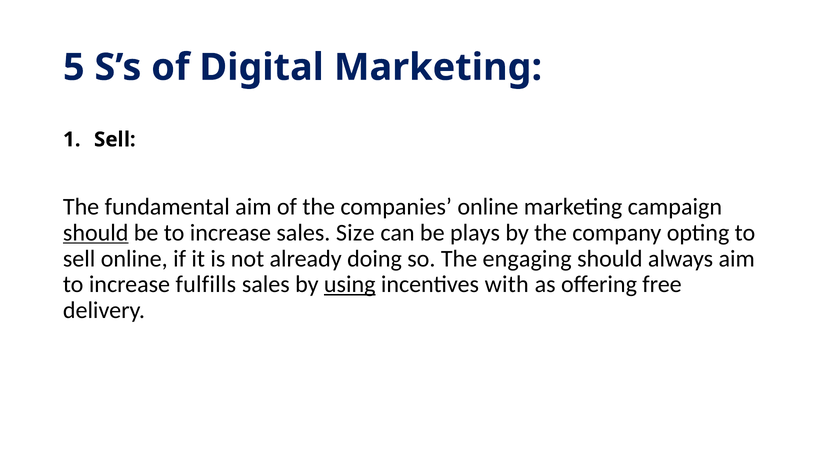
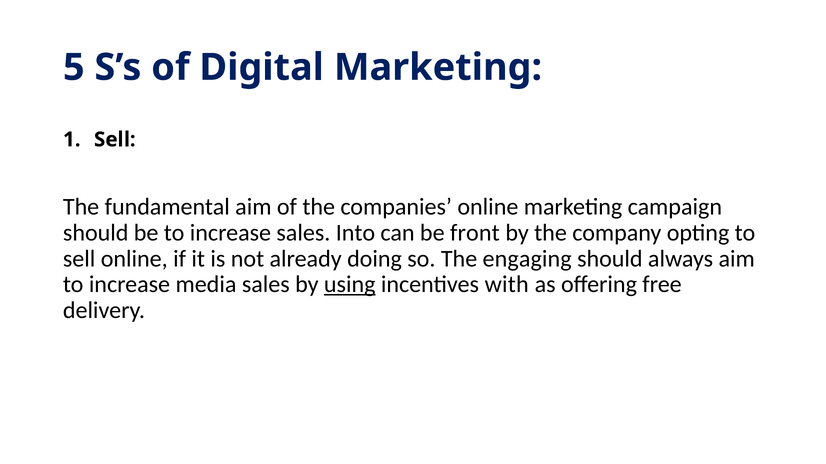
should underline: present -> none (96, 233)
Size: Size -> Into (355, 233)
plays: plays -> front (475, 233)
fulfills: fulfills -> media (206, 285)
